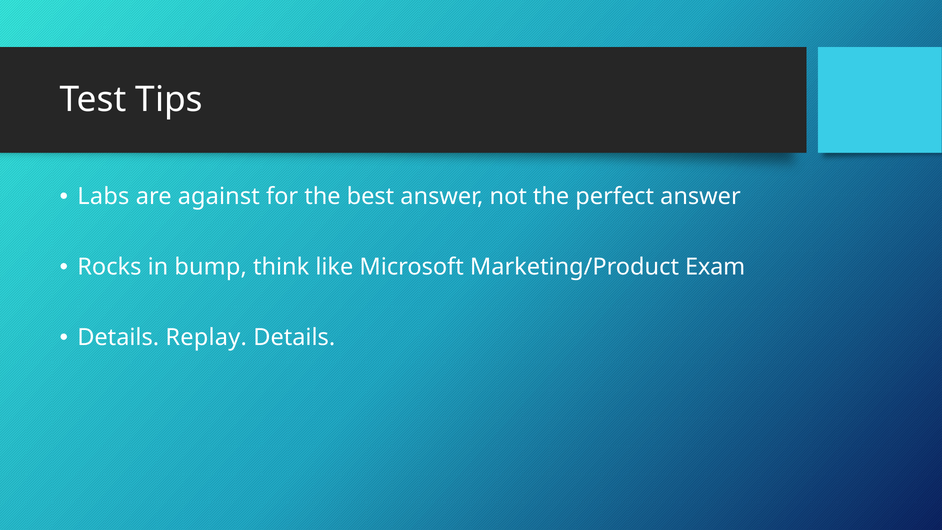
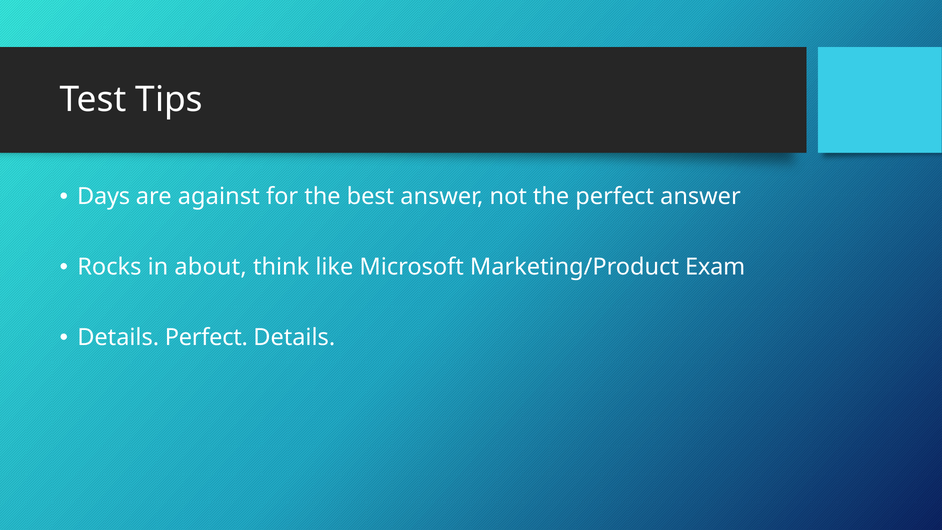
Labs: Labs -> Days (104, 197)
bump: bump -> about (211, 267)
Details Replay: Replay -> Perfect (206, 338)
